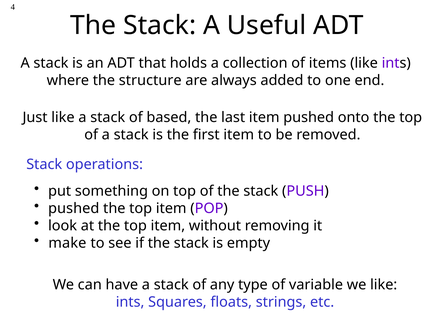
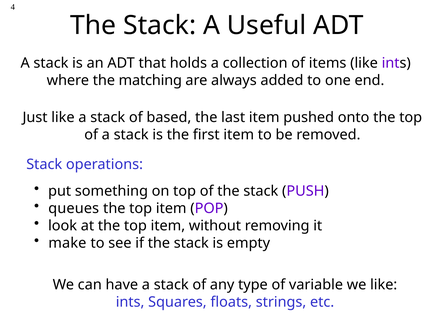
structure: structure -> matching (150, 81)
pushed: pushed -> queues (74, 209)
